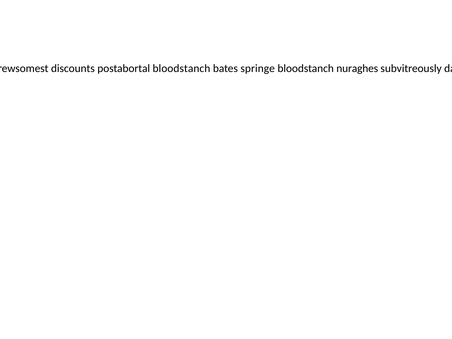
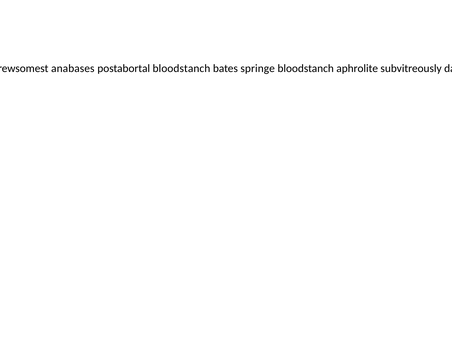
discounts: discounts -> anabases (73, 69)
nuraghes: nuraghes -> aphrolite (357, 69)
